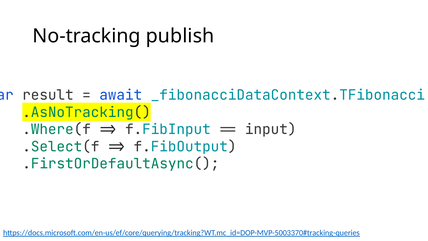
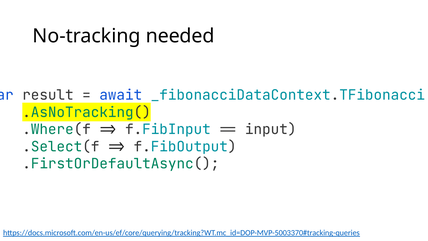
publish: publish -> needed (180, 36)
